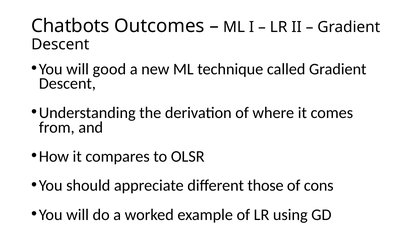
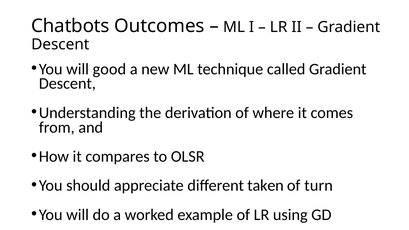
those: those -> taken (266, 186)
cons: cons -> turn (319, 186)
